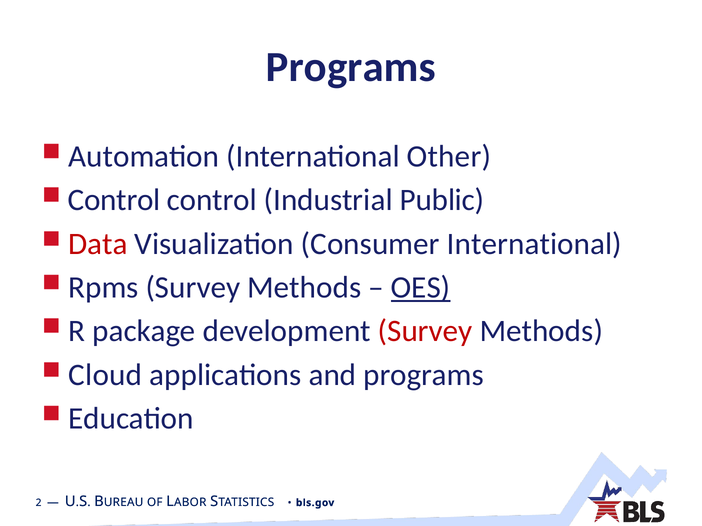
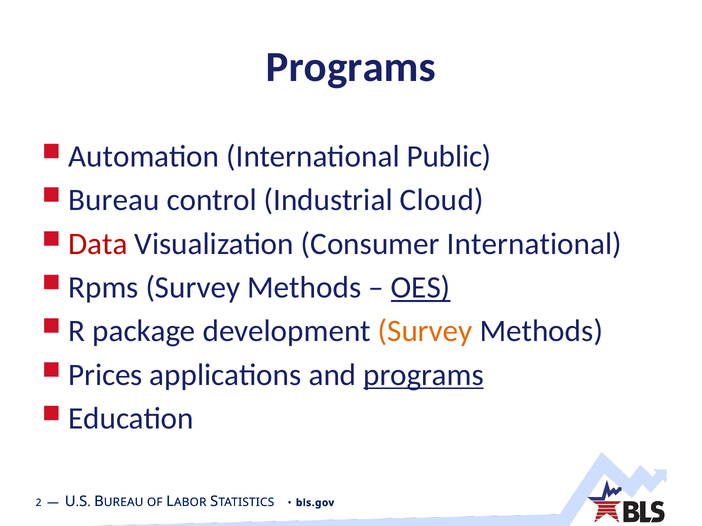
Other: Other -> Public (449, 157)
Control: Control -> Bureau (114, 200)
Public: Public -> Cloud (442, 200)
Survey colour: red -> orange (425, 331)
Cloud: Cloud -> Prices (105, 375)
programs underline: none -> present (424, 375)
